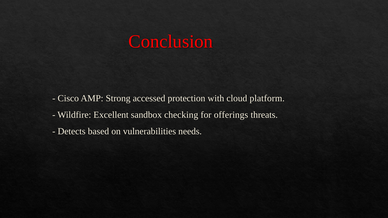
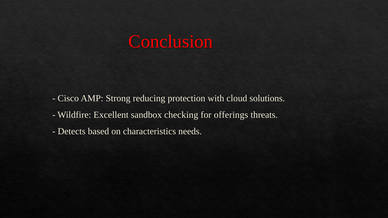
accessed: accessed -> reducing (149, 98)
platform: platform -> solutions (267, 98)
vulnerabilities: vulnerabilities -> characteristics (150, 131)
